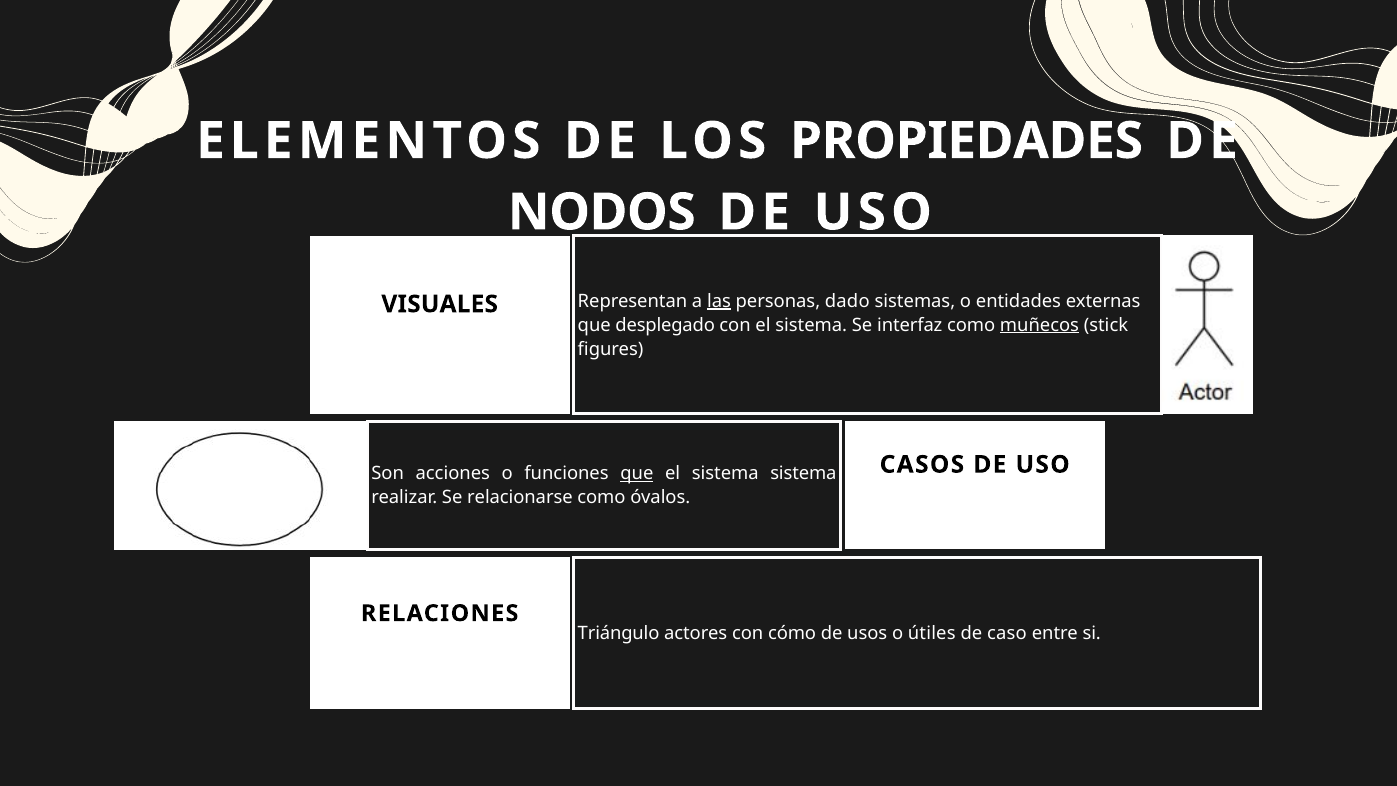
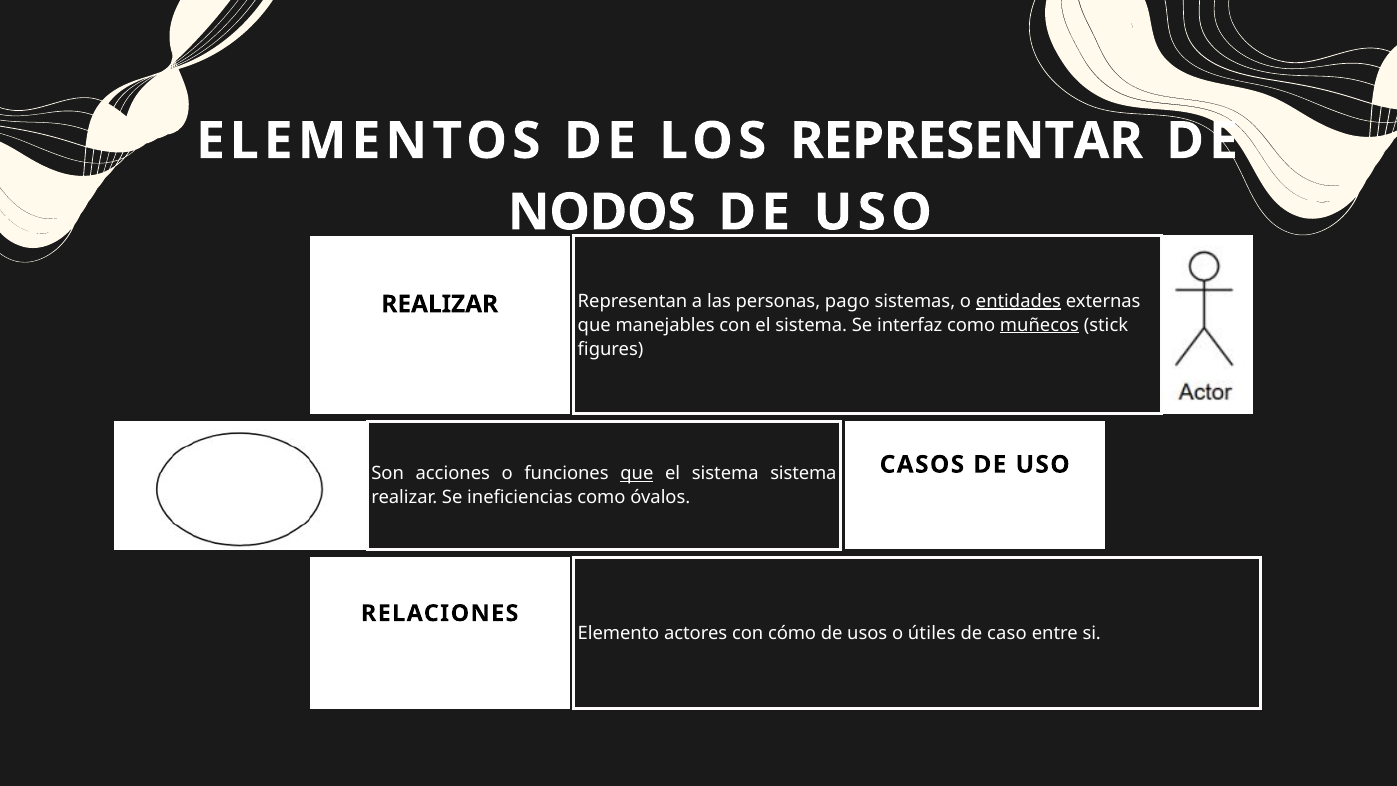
PROPIEDADES: PROPIEDADES -> REPRESENTAR (967, 141)
las underline: present -> none (719, 301)
dado: dado -> pago (847, 301)
entidades underline: none -> present (1018, 301)
VISUALES: VISUALES -> REALIZAR (440, 304)
desplegado: desplegado -> manejables (665, 325)
relacionarse: relacionarse -> ineficiencias (520, 497)
Triángulo: Triángulo -> Elemento (619, 633)
